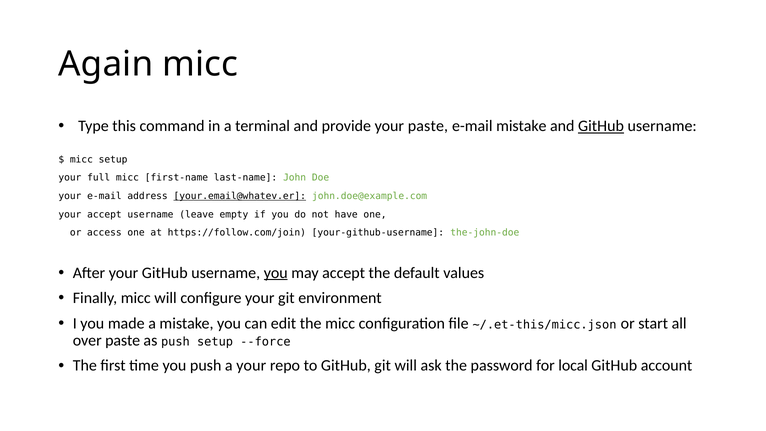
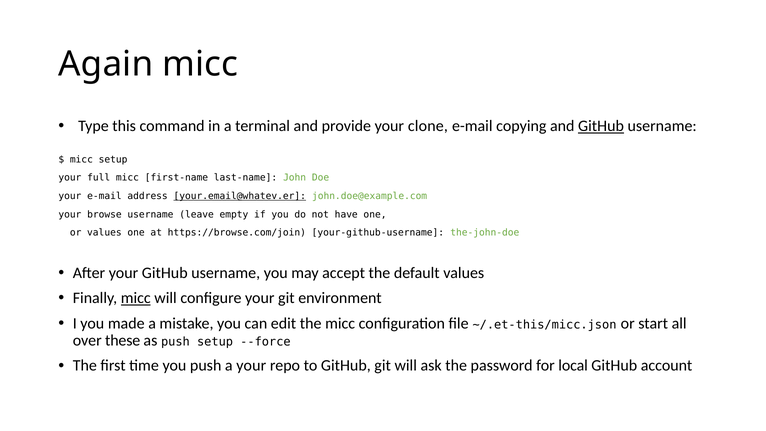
your paste: paste -> clone (428, 126)
e-mail mistake: mistake -> copying (521, 126)
your accept: accept -> browse (104, 214)
or access: access -> values (104, 233)
https://follow.com/join: https://follow.com/join -> https://browse.com/join (237, 233)
you underline: present -> none (276, 273)
micc underline: none -> present (136, 298)
over paste: paste -> these (123, 340)
